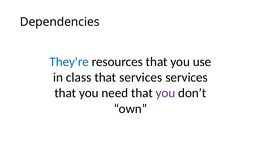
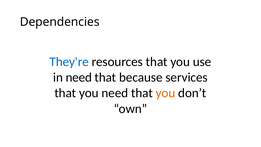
in class: class -> need (79, 77)
that services: services -> because (141, 77)
you colour: purple -> orange (165, 93)
